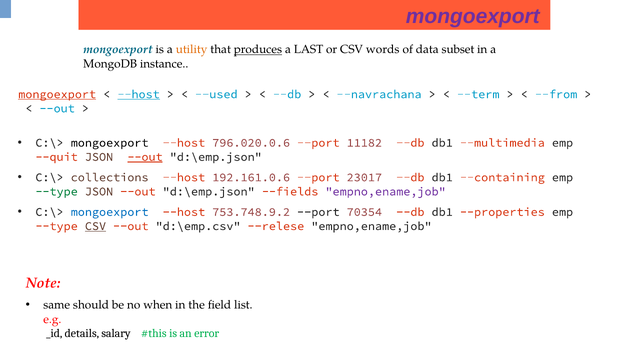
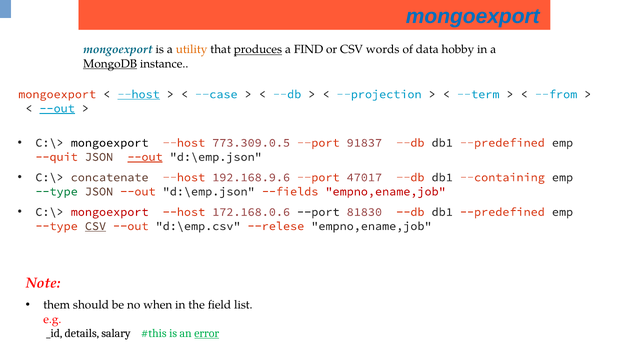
mongoexport colour: purple -> blue (473, 16)
LAST: LAST -> FIND (309, 50)
subset: subset -> hobby (458, 50)
MongoDB underline: none -> present (110, 64)
mongoexport underline: present -> none (57, 94)
--used: --used -> --case (216, 94)
--navrachana: --navrachana -> --projection (379, 94)
--out underline: none -> present (57, 108)
796.020.0.6: 796.020.0.6 -> 773.309.0.5 (251, 143)
11182: 11182 -> 91837 (364, 143)
--multimedia: --multimedia -> --predefined (502, 143)
collections: collections -> concatenate (110, 177)
192.161.0.6: 192.161.0.6 -> 192.168.9.6 (251, 177)
23017: 23017 -> 47017 (364, 177)
empno,ename,job colour: purple -> red (386, 191)
mongoexport colour: blue -> red (110, 212)
753.748.9.2: 753.748.9.2 -> 172.168.0.6 (251, 212)
70354: 70354 -> 81830 (364, 212)
--properties: --properties -> --predefined (502, 212)
same: same -> them (57, 305)
error underline: none -> present (207, 333)
